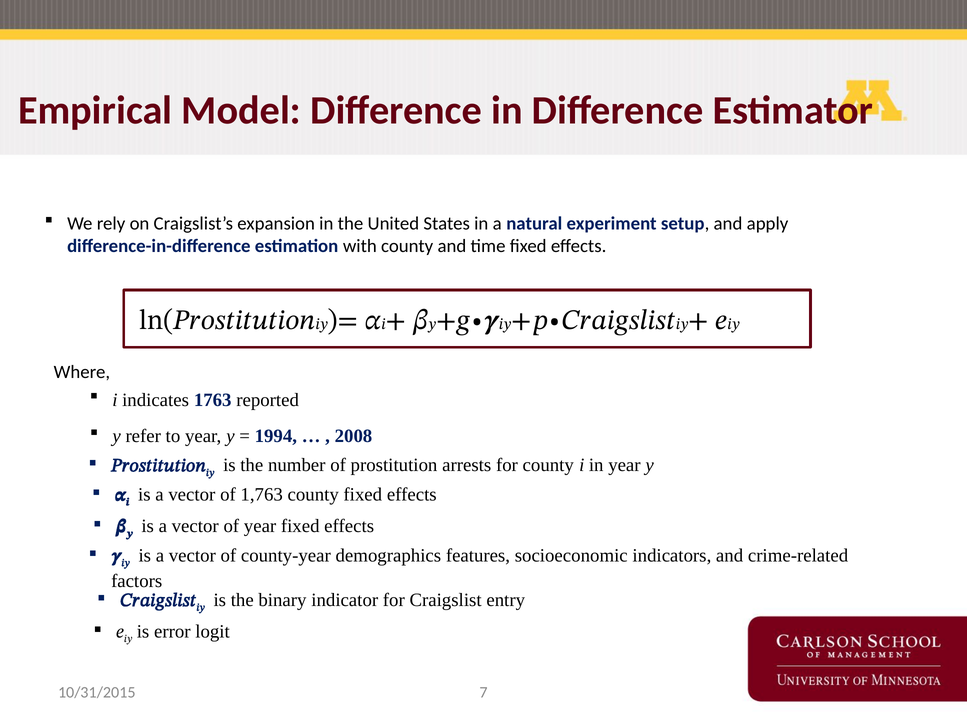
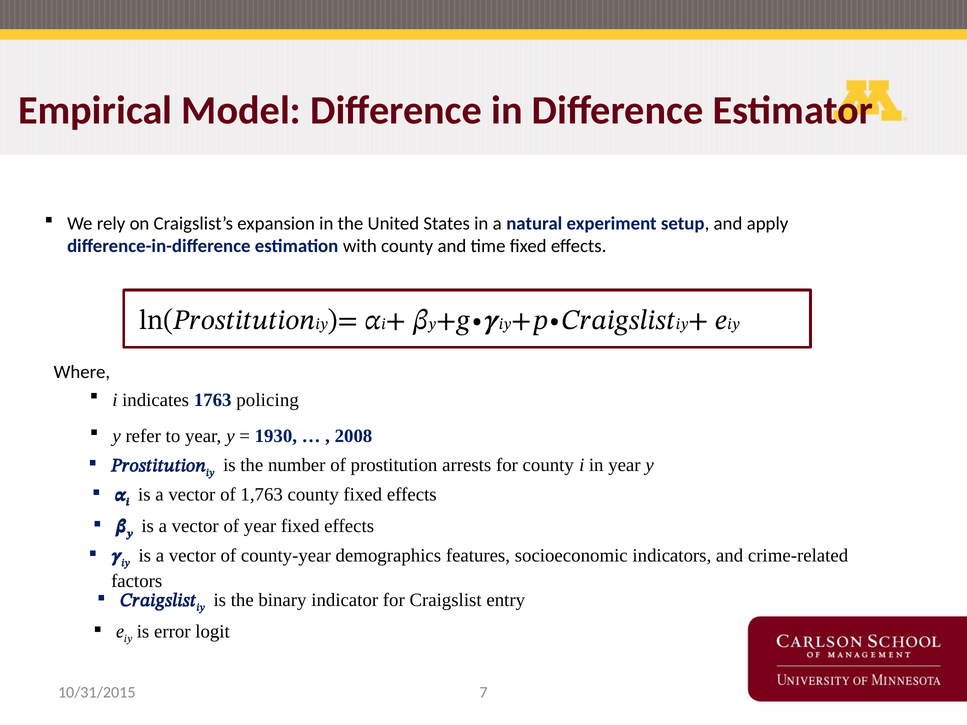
reported: reported -> policing (268, 400)
1994: 1994 -> 1930 (276, 436)
